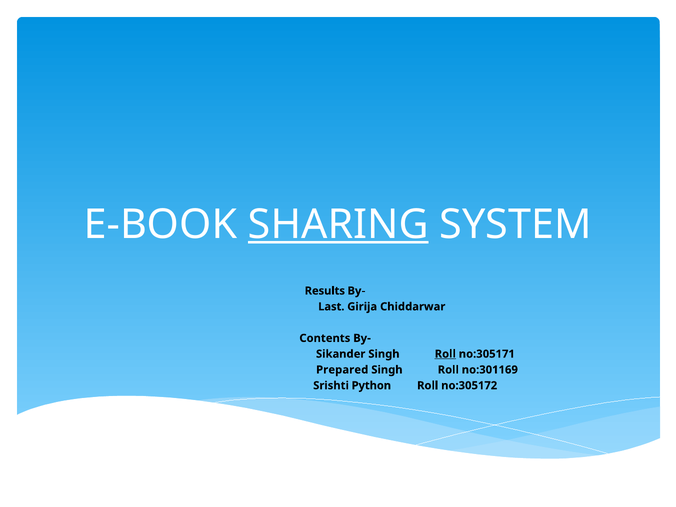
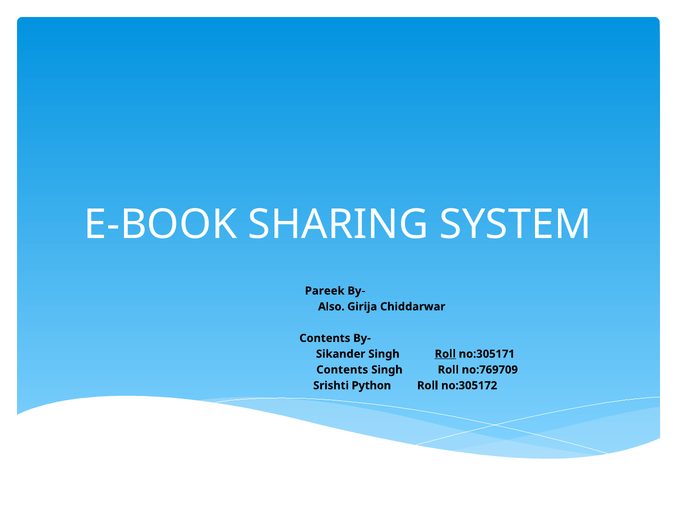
SHARING underline: present -> none (338, 225)
Results: Results -> Pareek (325, 291)
Last: Last -> Also (331, 307)
Prepared: Prepared -> Contents (342, 370)
no:301169: no:301169 -> no:769709 (490, 370)
